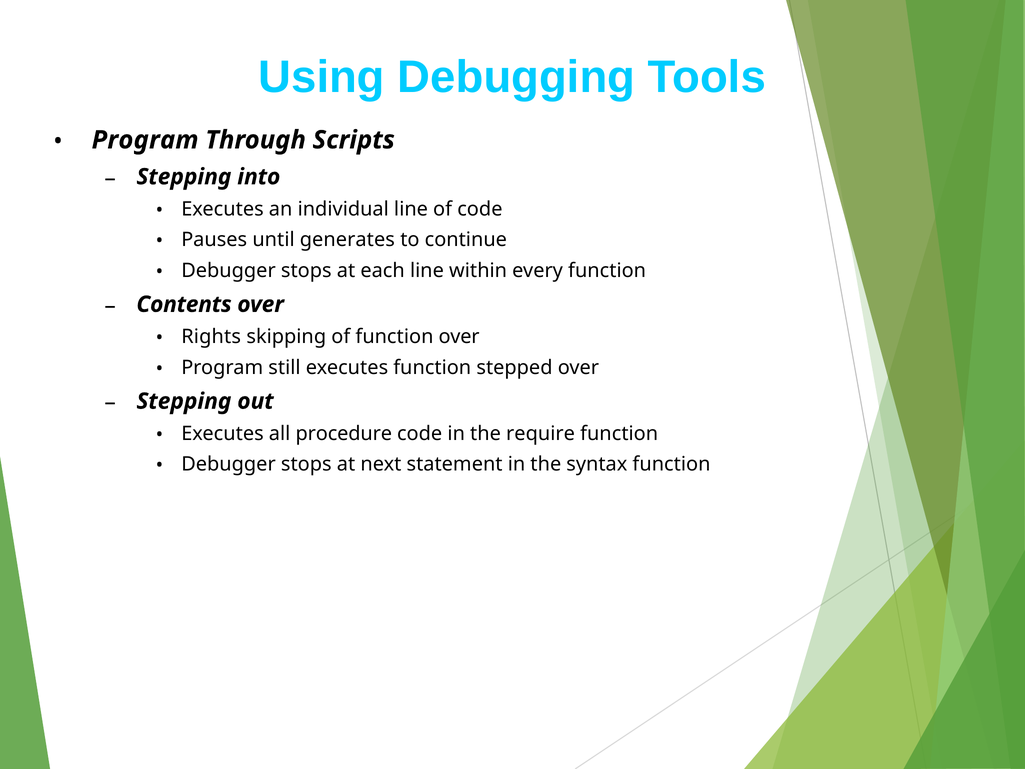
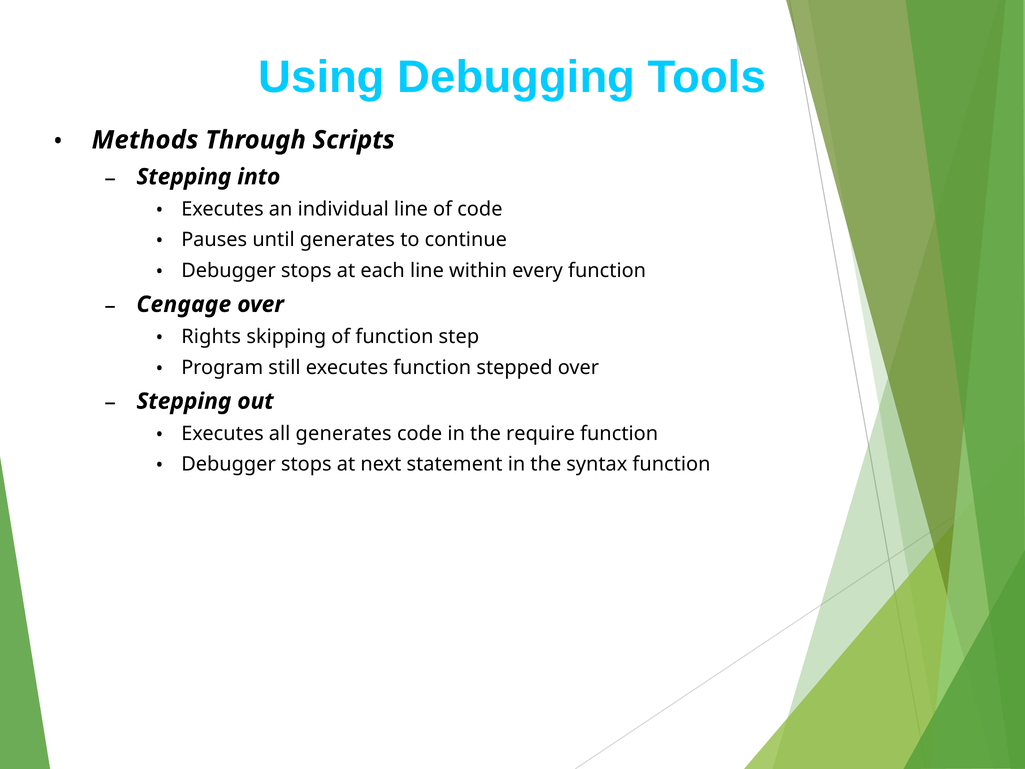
Program: Program -> Methods (145, 140)
Contents: Contents -> Cengage (184, 304)
function over: over -> step (459, 337)
all procedure: procedure -> generates (344, 433)
